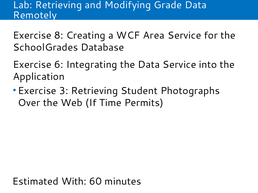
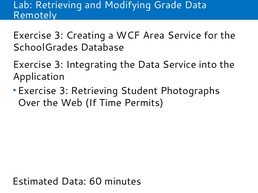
8: 8 -> 3 (59, 36)
6: 6 -> 3 (59, 65)
Estimated With: With -> Data (74, 182)
